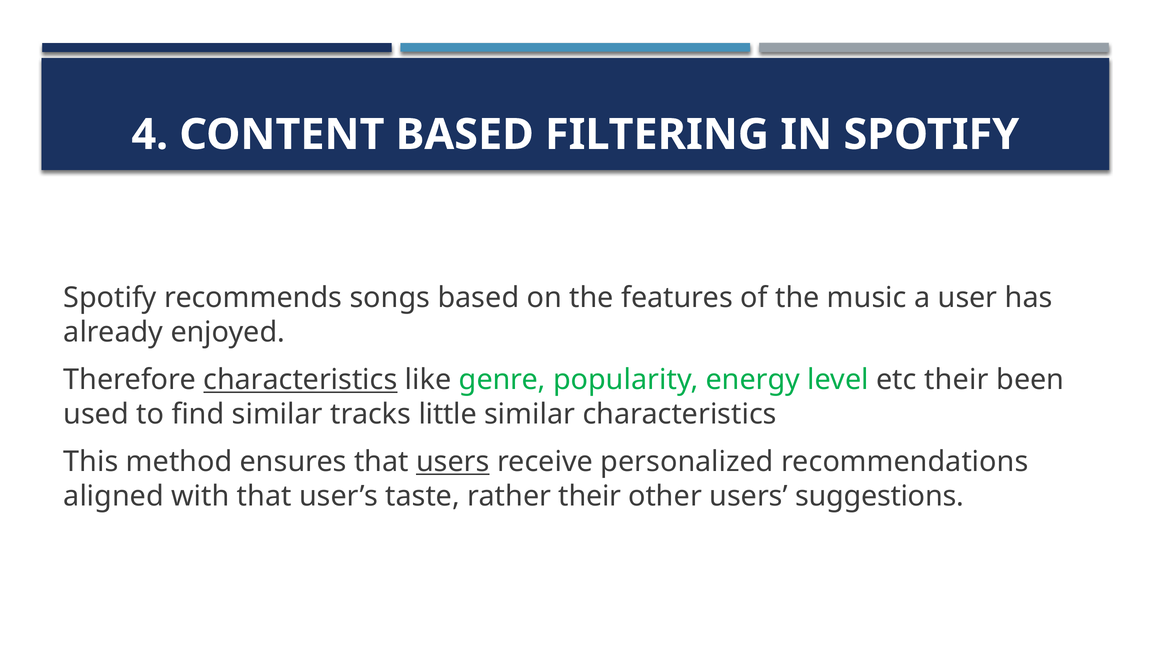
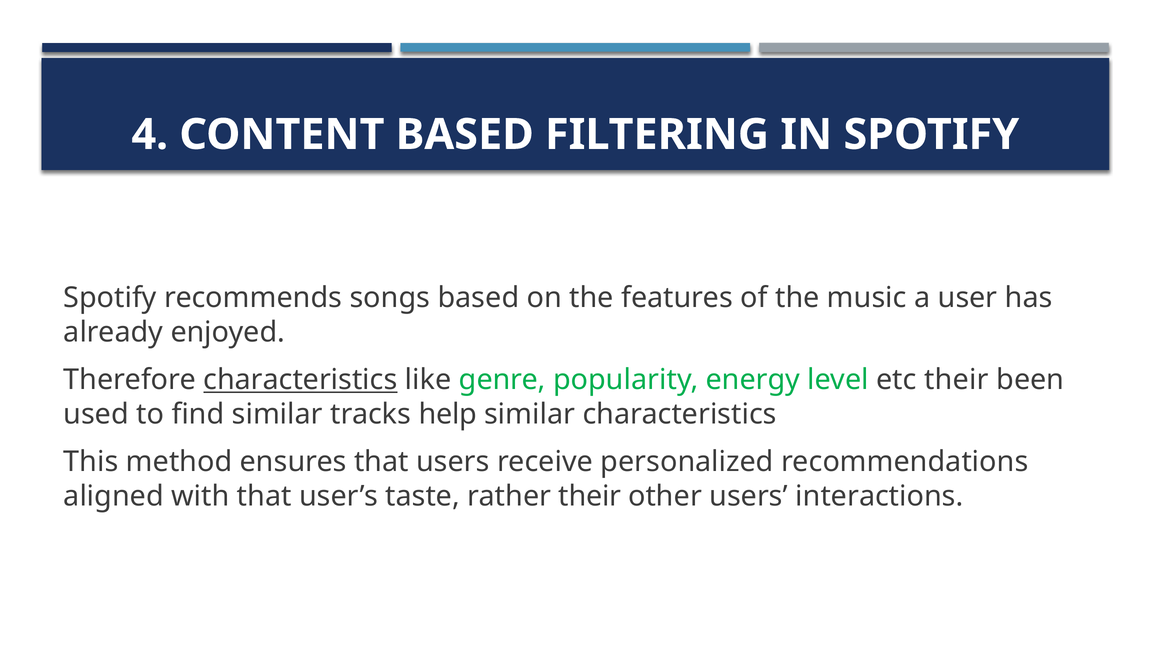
little: little -> help (448, 415)
users underline: present -> none (453, 462)
suggestions: suggestions -> interactions (879, 497)
